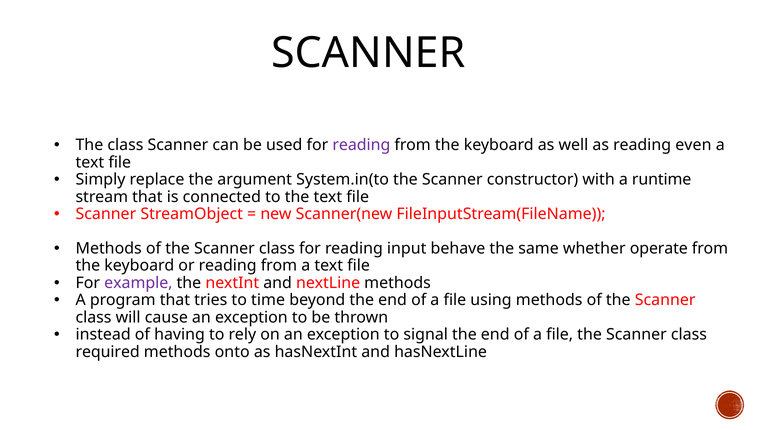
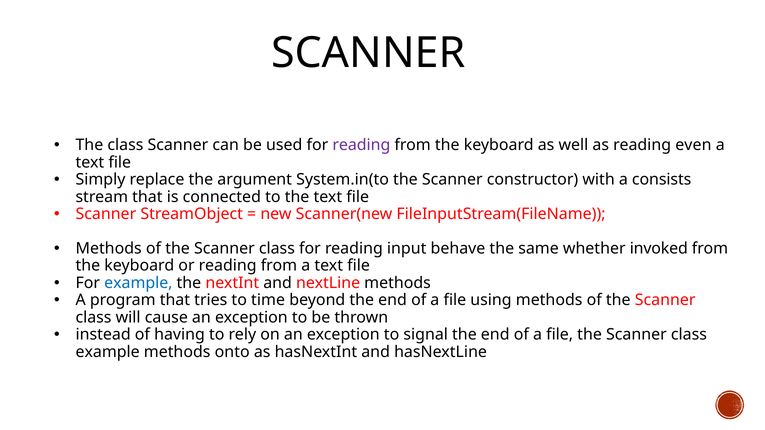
runtime: runtime -> consists (662, 180)
operate: operate -> invoked (659, 249)
example colour: purple -> blue (138, 283)
required: required -> example (108, 352)
